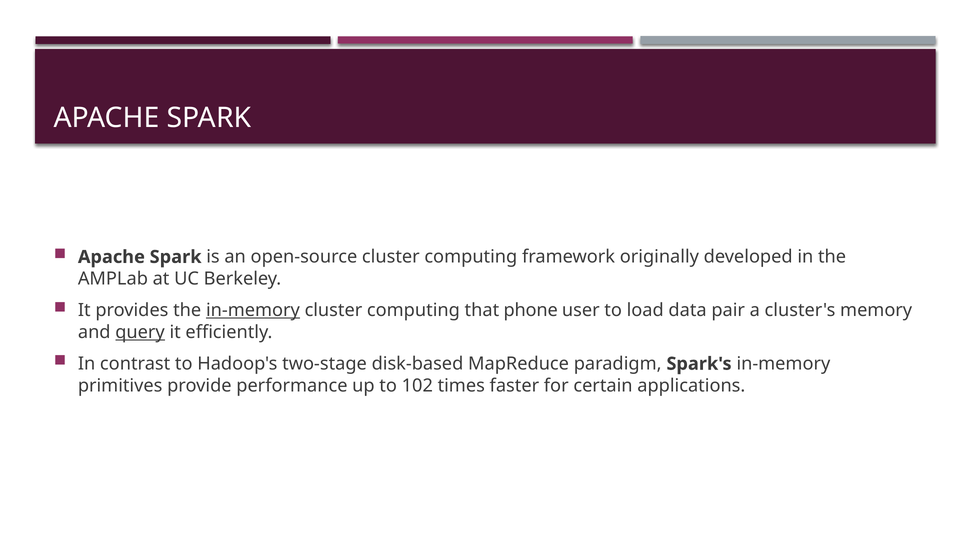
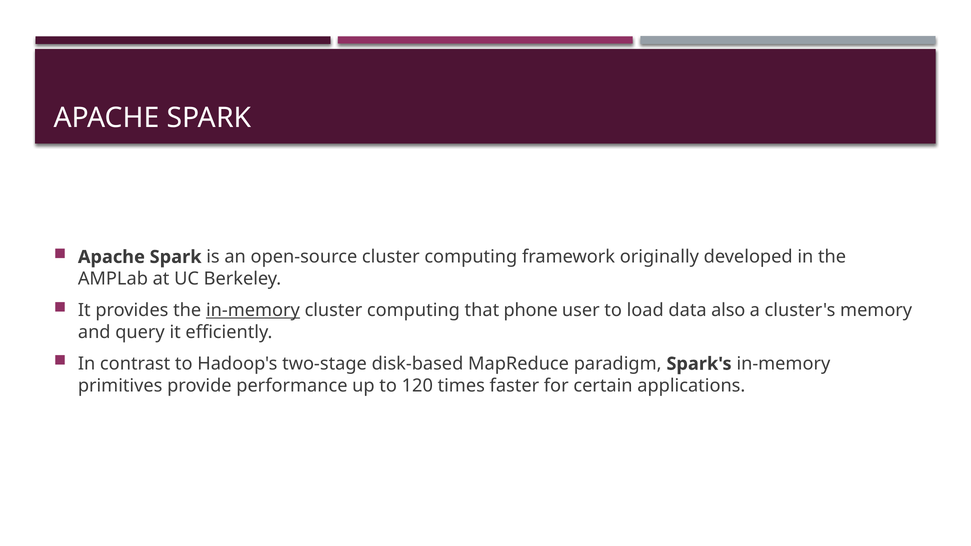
pair: pair -> also (728, 310)
query underline: present -> none (140, 332)
102: 102 -> 120 (417, 386)
